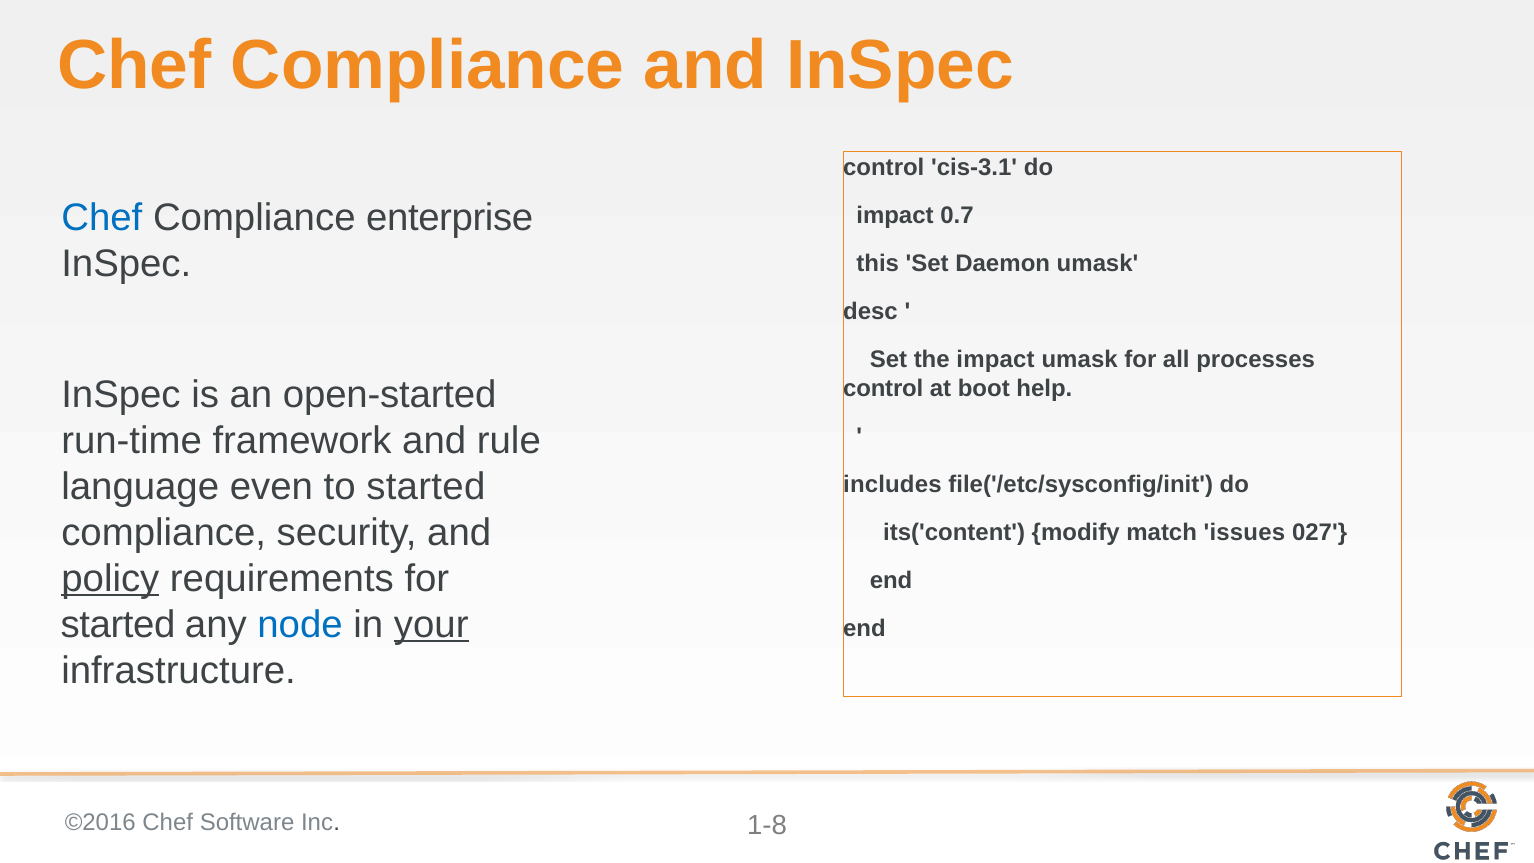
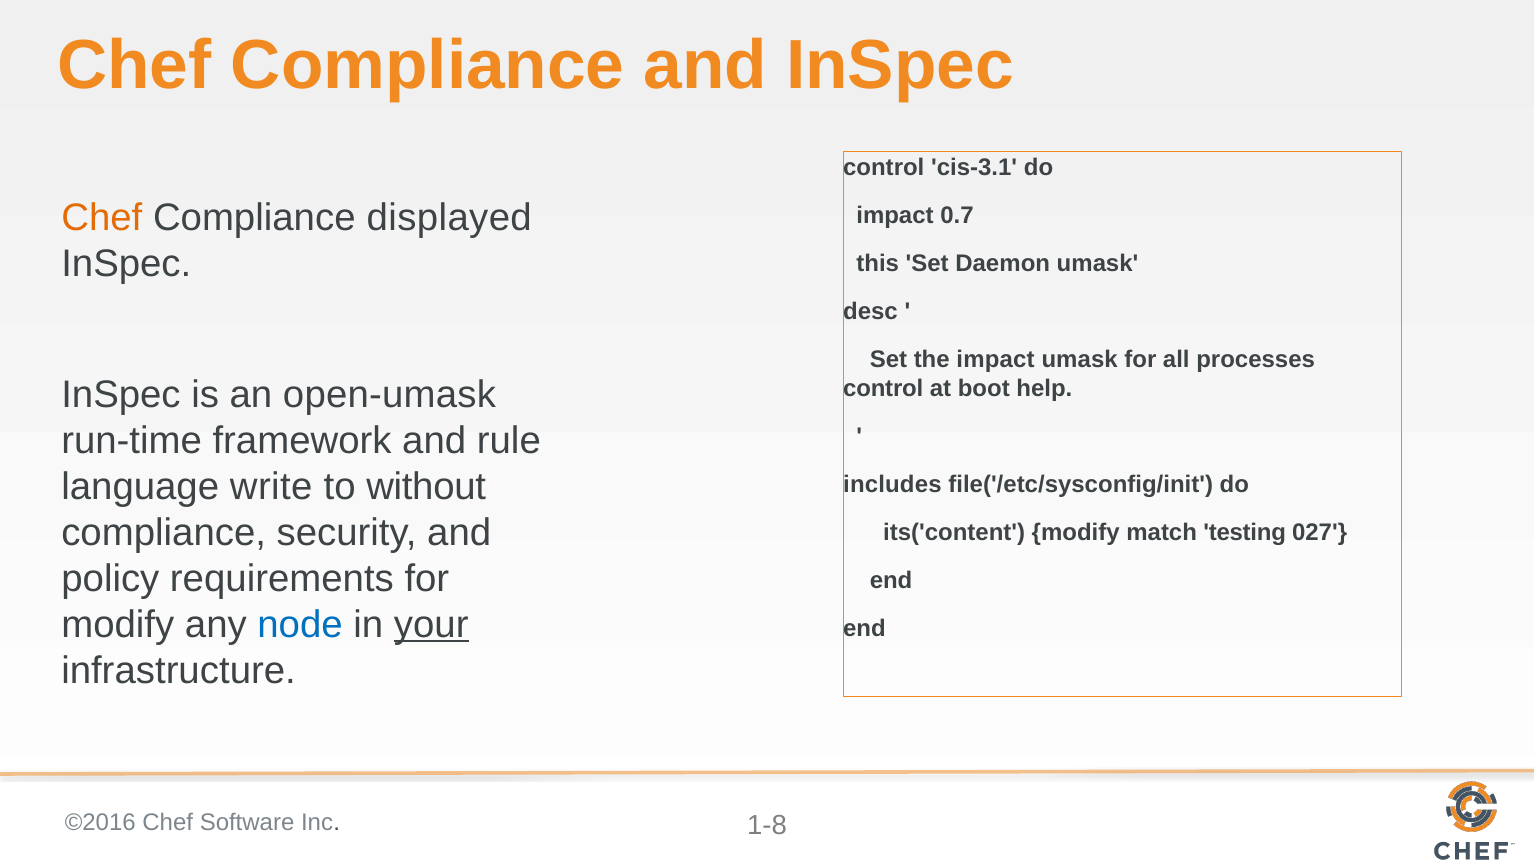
Chef colour: blue -> orange (102, 218)
enterprise: enterprise -> displayed (449, 218)
open-started: open-started -> open-umask (389, 395)
even: even -> write (271, 487)
to started: started -> without (426, 487)
issues: issues -> testing (1245, 532)
policy underline: present -> none (110, 579)
started: started -> modify (118, 625)
